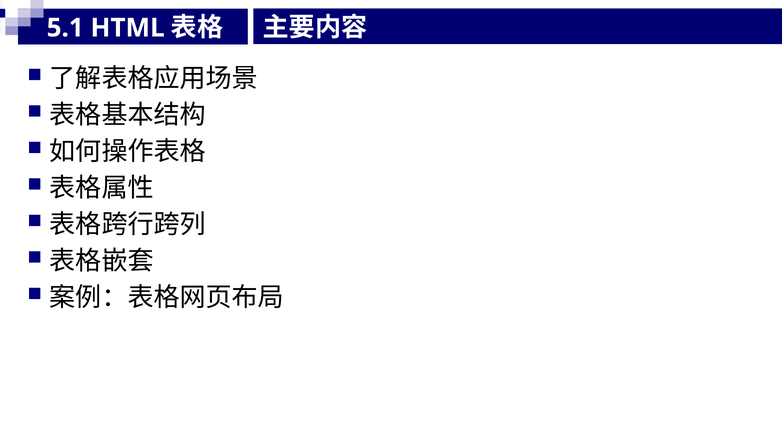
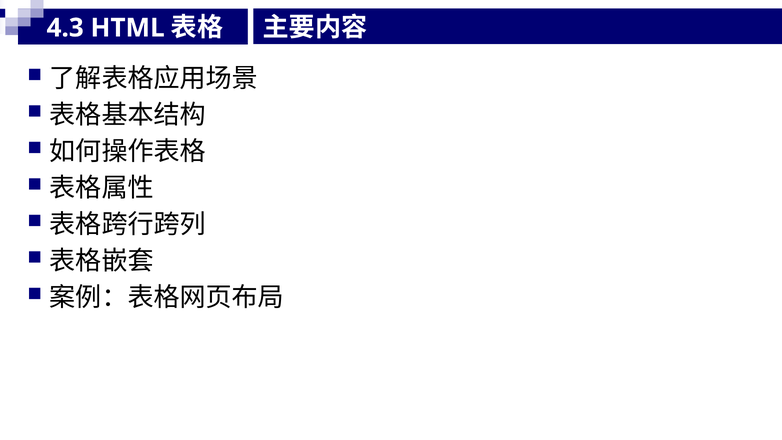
5.1: 5.1 -> 4.3 (65, 28)
